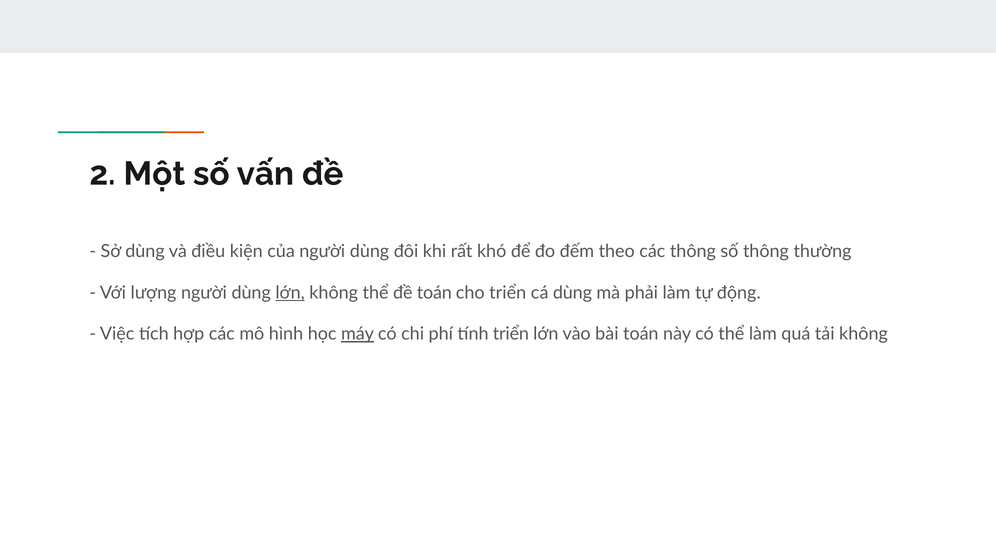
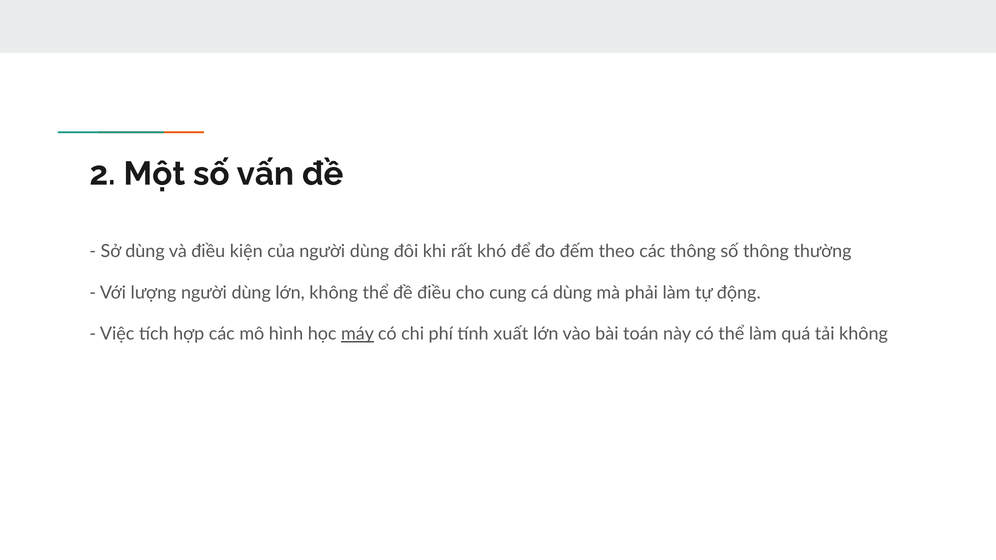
lớn underline: present -> none (290, 293)
đề toán: toán -> điều (434, 293)
cho triển: triển -> cung (508, 293)
tính triển: triển -> xuất (511, 334)
